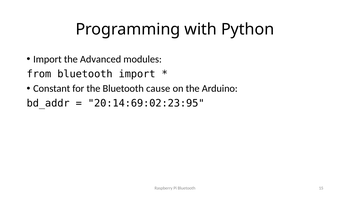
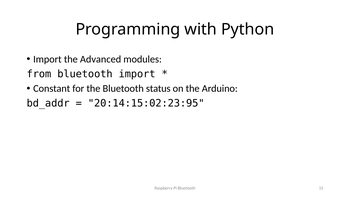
cause: cause -> status (158, 89)
20:14:69:02:23:95: 20:14:69:02:23:95 -> 20:14:15:02:23:95 (146, 103)
